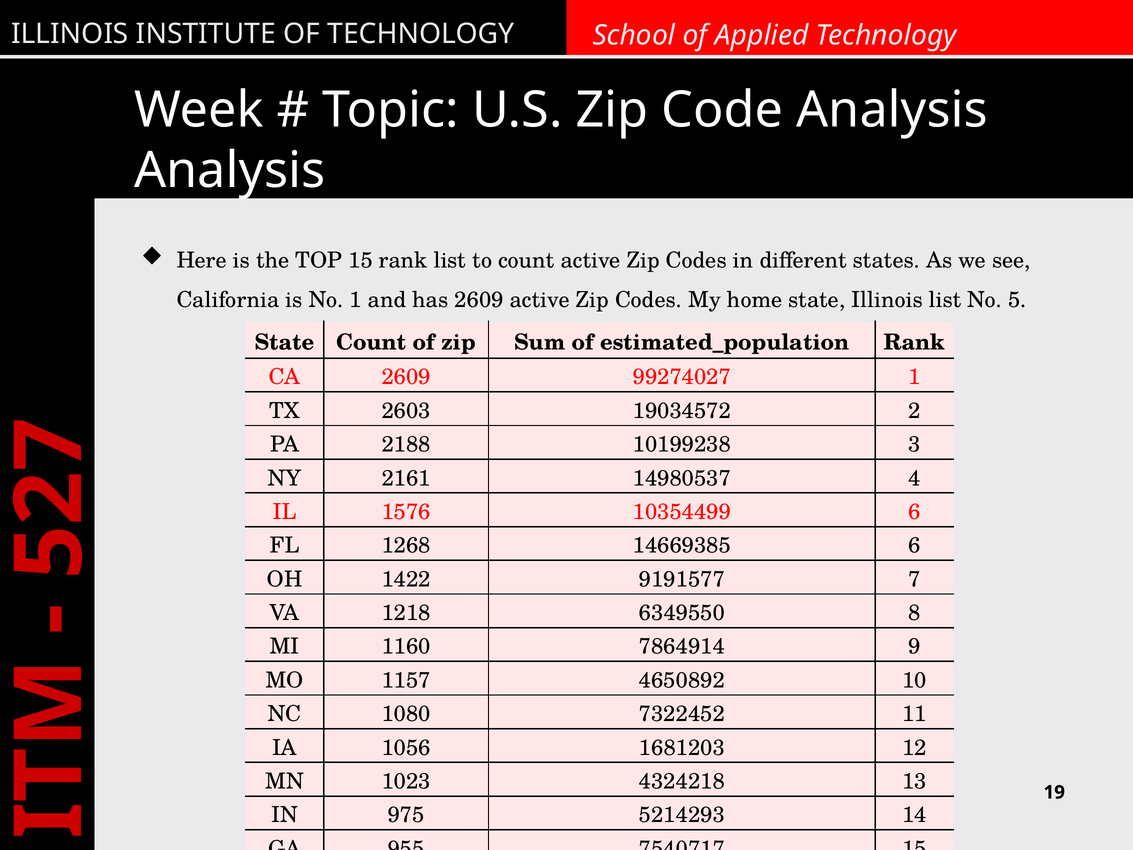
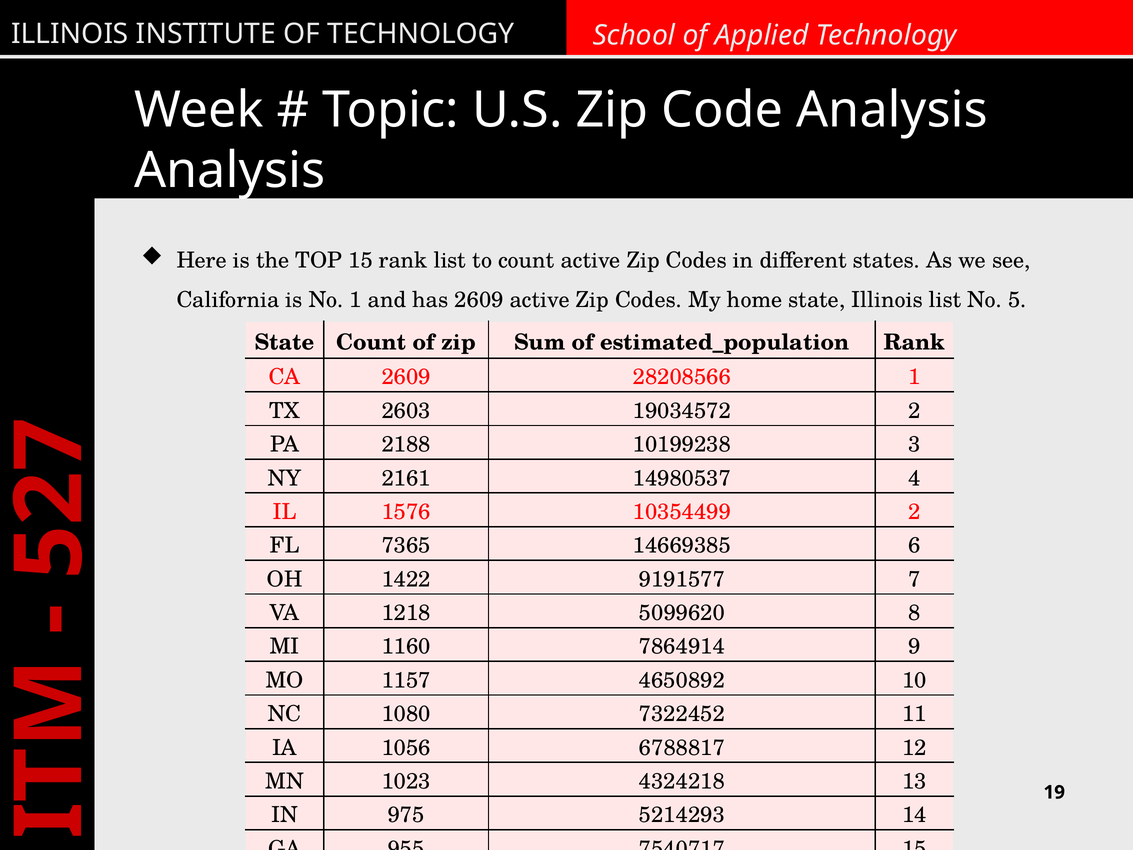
99274027: 99274027 -> 28208566 (682, 377)
10354499 6: 6 -> 2 (914, 512)
1268: 1268 -> 7365 (406, 545)
6349550: 6349550 -> 5099620 (682, 613)
1681203: 1681203 -> 6788817 (682, 748)
